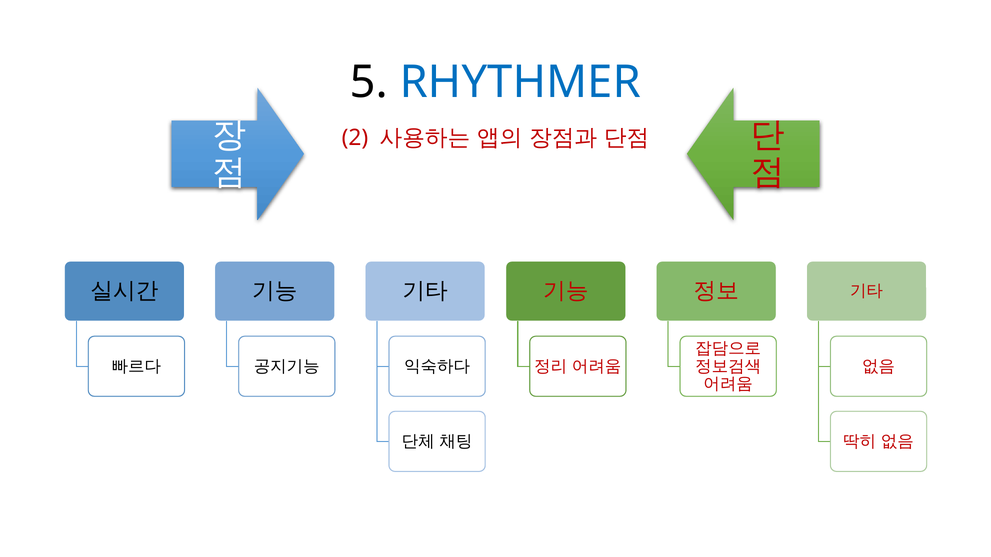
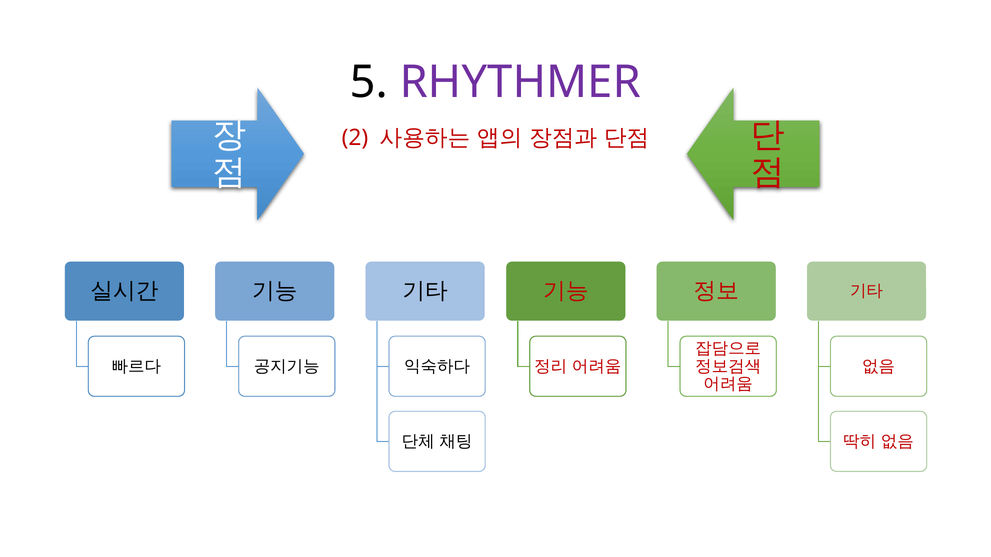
RHYTHMER colour: blue -> purple (520, 82)
